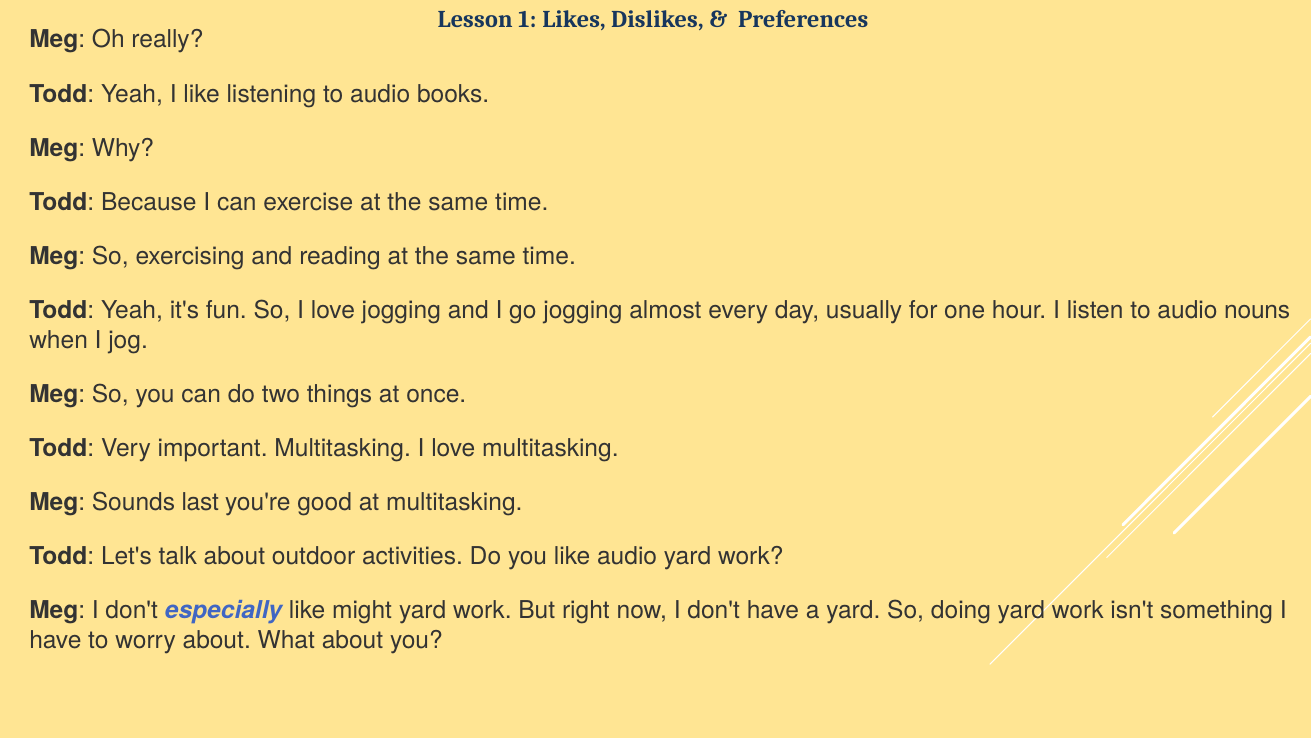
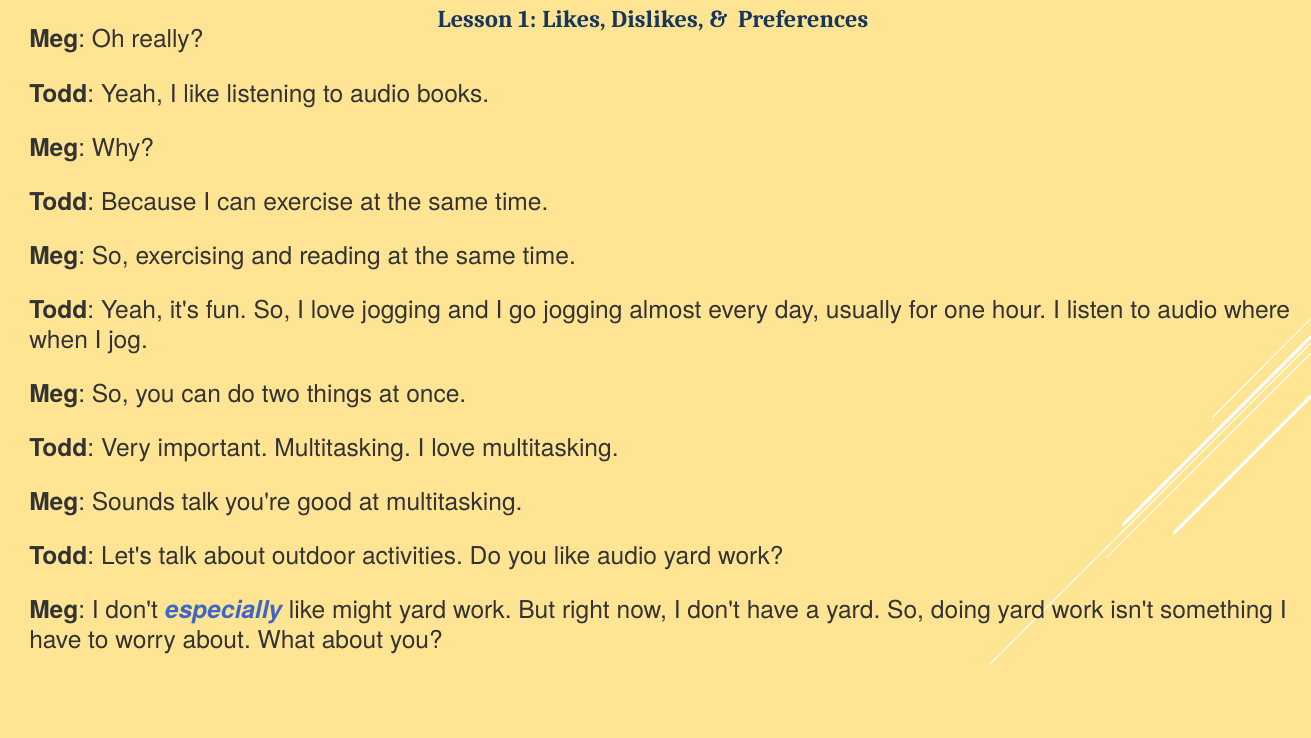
nouns: nouns -> where (1257, 310)
Sounds last: last -> talk (200, 502)
